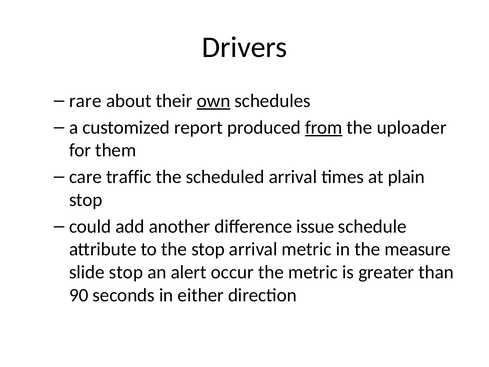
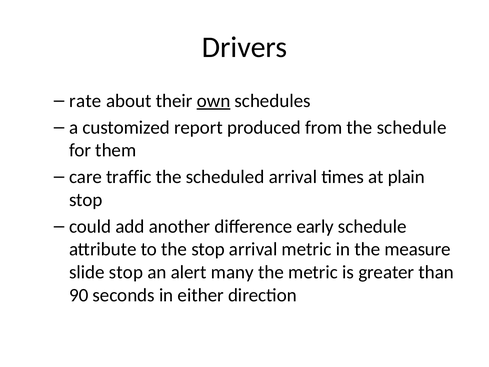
rare: rare -> rate (85, 101)
from underline: present -> none (324, 127)
the uploader: uploader -> schedule (412, 127)
issue: issue -> early (315, 226)
occur: occur -> many (232, 272)
